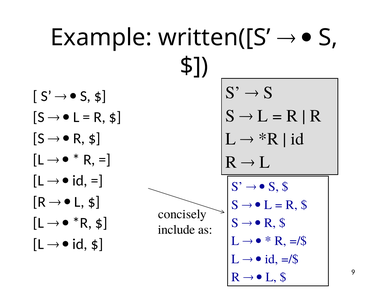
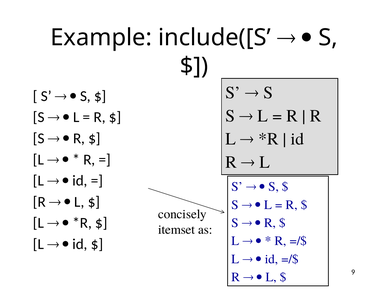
written([S: written([S -> include([S (214, 38)
include: include -> itemset (177, 230)
